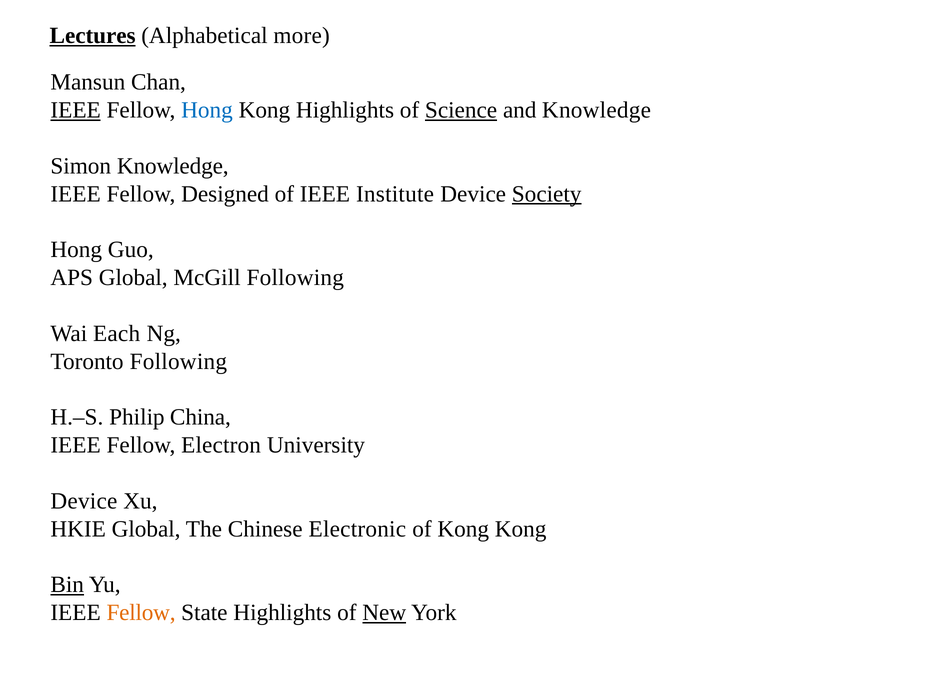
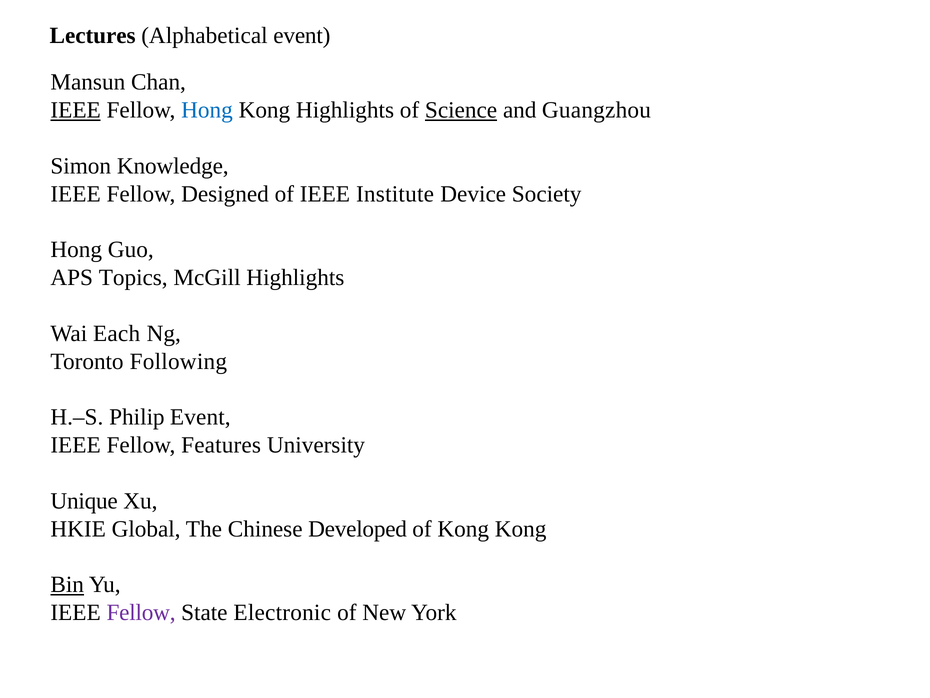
Lectures underline: present -> none (93, 36)
Alphabetical more: more -> event (302, 36)
and Knowledge: Knowledge -> Guangzhou (596, 110)
Society underline: present -> none (547, 194)
APS Global: Global -> Topics (133, 277)
McGill Following: Following -> Highlights (295, 277)
Philip China: China -> Event (200, 417)
Electron: Electron -> Features (221, 445)
Device: Device -> Unique (84, 501)
Electronic: Electronic -> Developed (358, 529)
Fellow colour: orange -> purple (141, 612)
State Highlights: Highlights -> Electronic (282, 612)
New underline: present -> none (384, 612)
